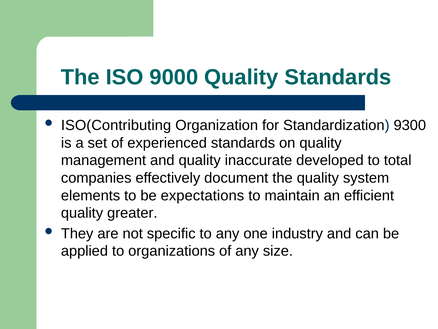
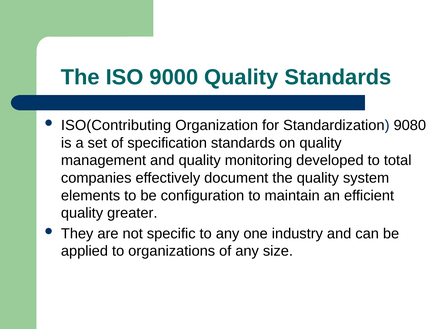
9300: 9300 -> 9080 (410, 125)
experienced: experienced -> specification (167, 143)
inaccurate: inaccurate -> monitoring (259, 160)
expectations: expectations -> configuration (203, 195)
